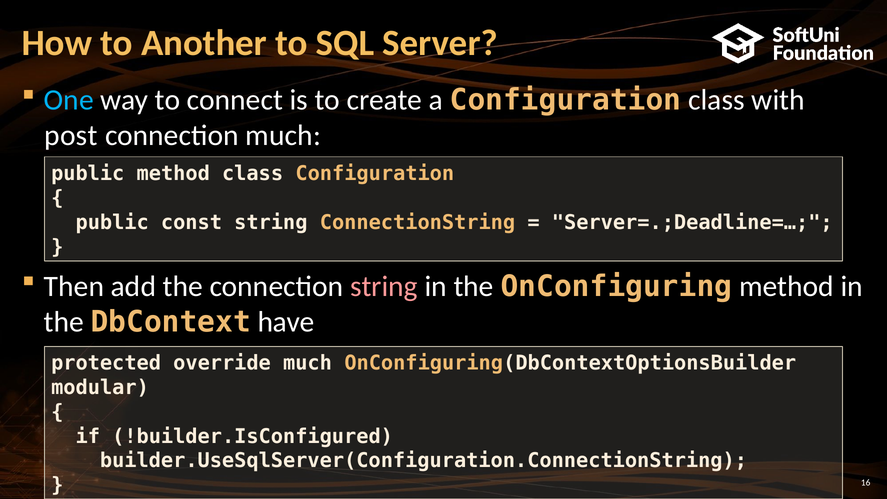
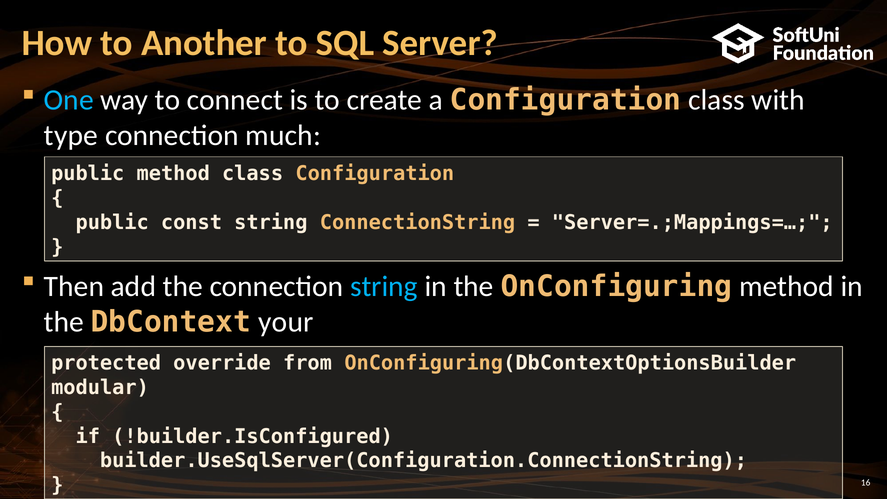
post: post -> type (71, 136)
Server=.;Deadline=…: Server=.;Deadline=… -> Server=.;Mappings=… (692, 222)
string colour: pink -> light blue (384, 287)
have: have -> your (286, 322)
override much: much -> from (308, 363)
